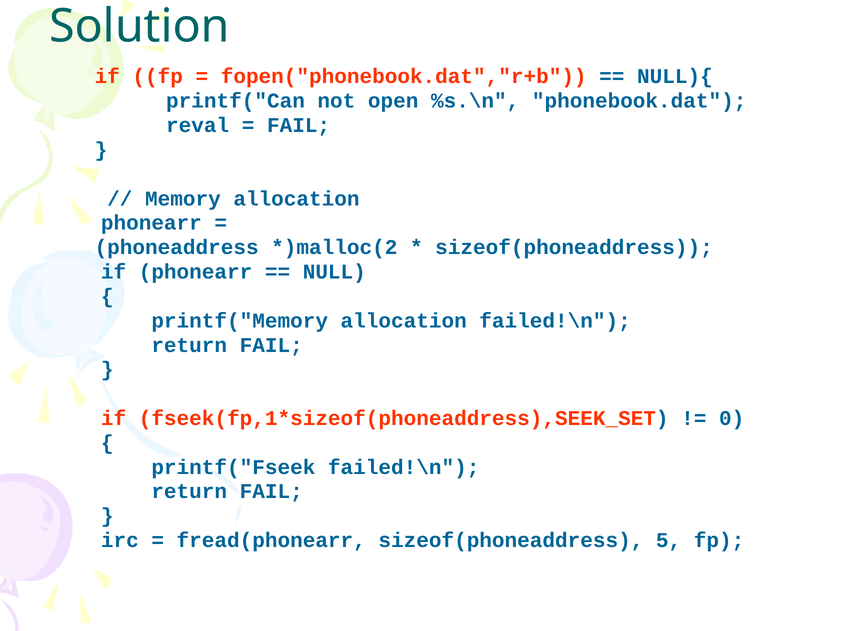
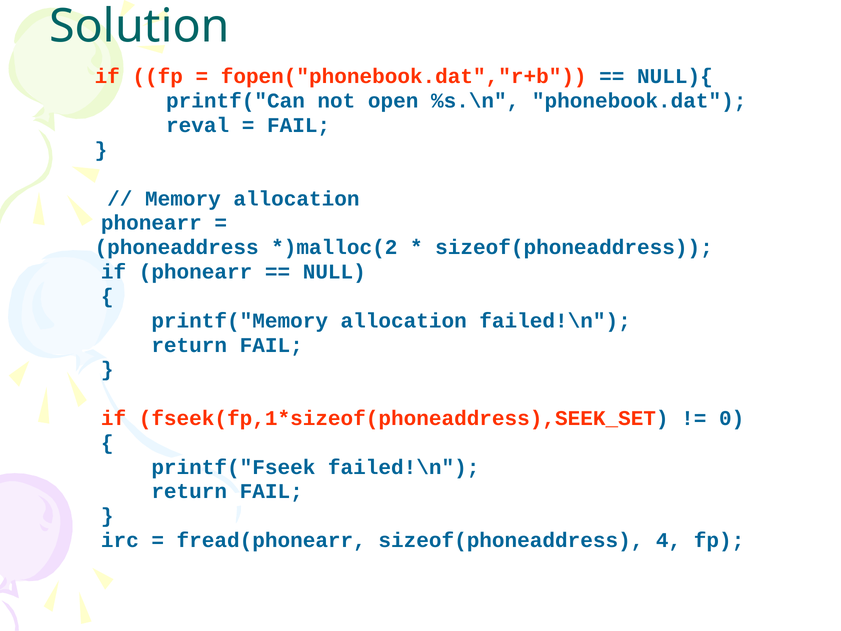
5: 5 -> 4 (669, 540)
